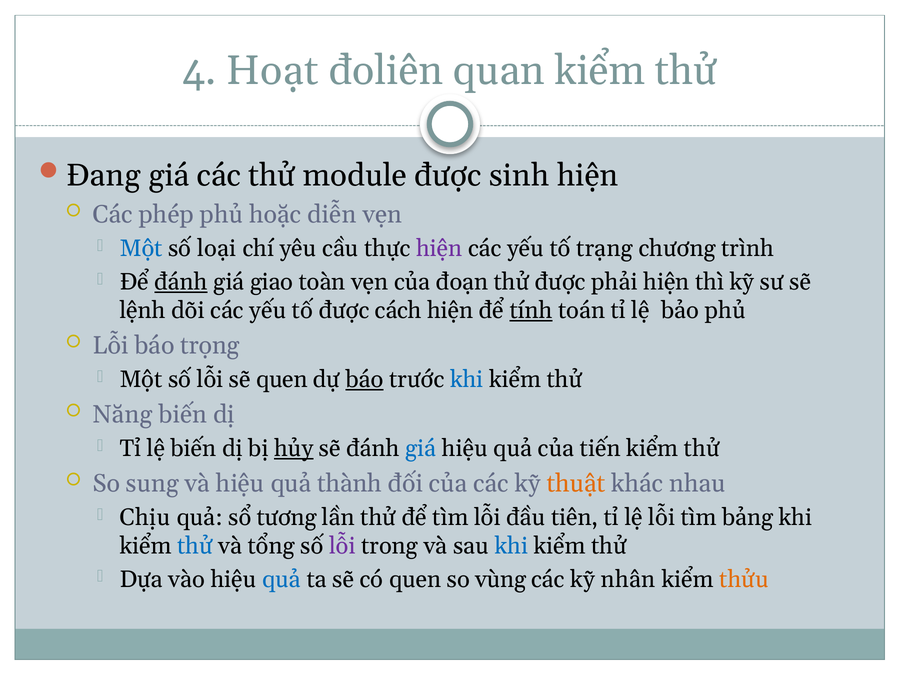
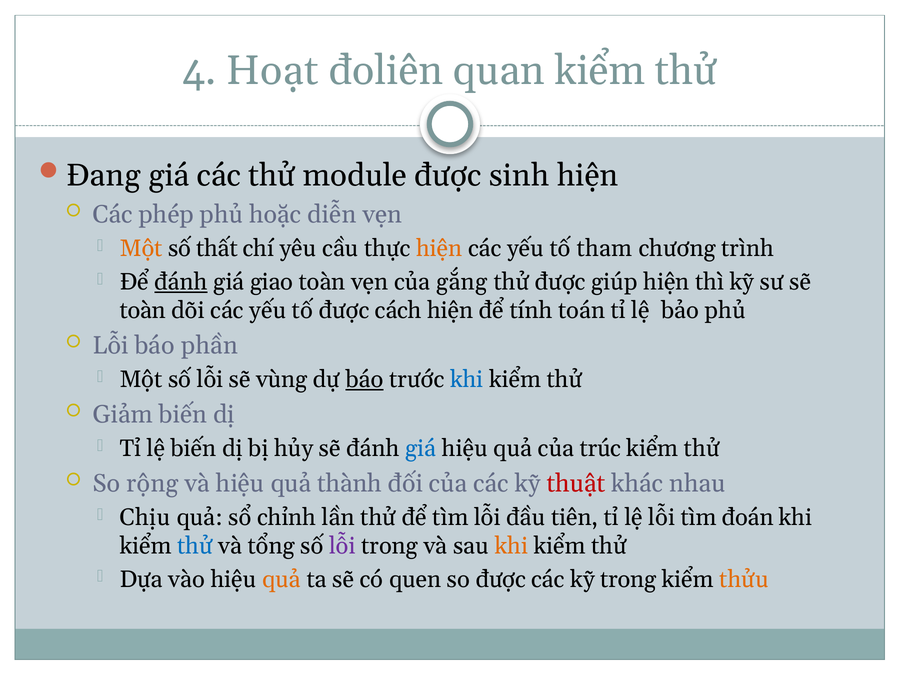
Một colour: blue -> orange (141, 249)
loại: loại -> thất (217, 249)
hiện colour: purple -> orange (439, 249)
trạng: trạng -> tham (605, 249)
đoạn: đoạn -> gắng (462, 282)
phải: phải -> giúp (614, 282)
lệnh: lệnh -> toàn (143, 311)
tính underline: present -> none (531, 311)
trọng: trọng -> phần (210, 345)
sẽ quen: quen -> vùng (282, 380)
Năng: Năng -> Giảm (123, 414)
hủy underline: present -> none (294, 449)
tiến: tiến -> trúc (600, 449)
sung: sung -> rộng (152, 483)
thuật colour: orange -> red (576, 483)
tương: tương -> chỉnh (287, 518)
bảng: bảng -> đoán (748, 518)
khi colour: blue -> orange (511, 546)
quả colour: blue -> orange (281, 580)
so vùng: vùng -> được (501, 580)
kỹ nhân: nhân -> trong (628, 580)
